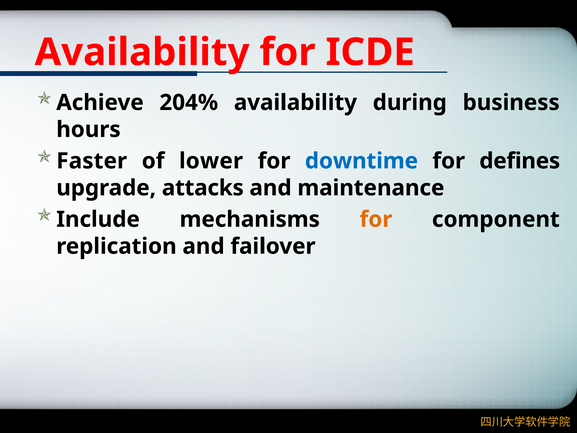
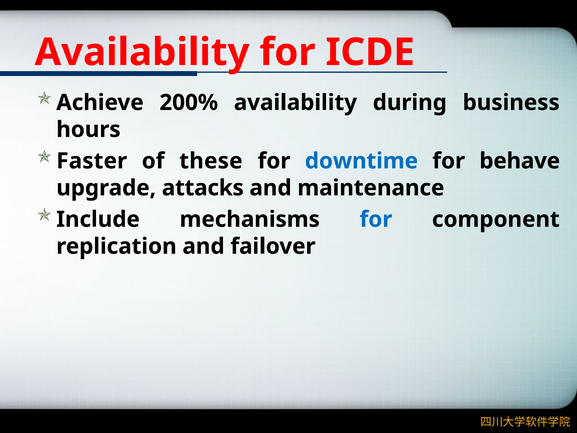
204%: 204% -> 200% (189, 103)
lower: lower -> these (211, 161)
defines: defines -> behave (520, 161)
for colour: orange -> blue (376, 219)
